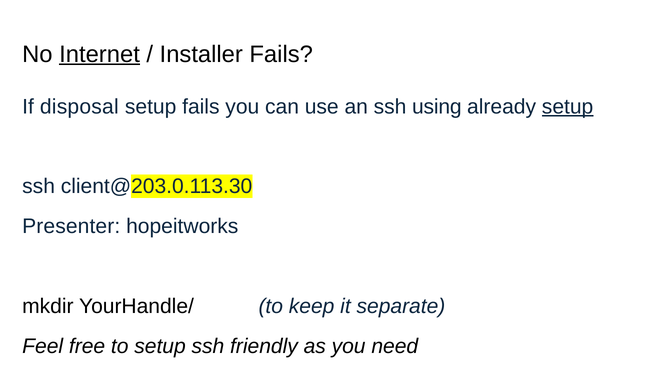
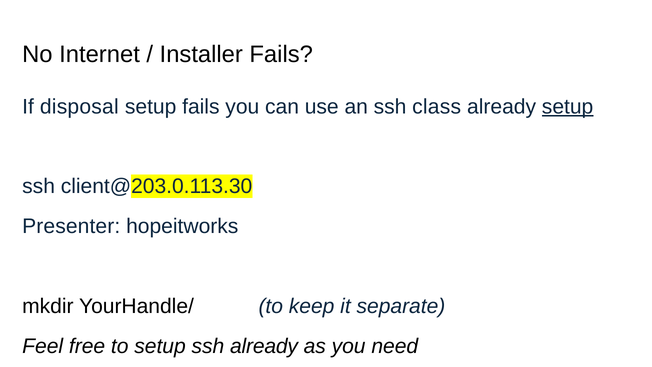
Internet underline: present -> none (100, 54)
using: using -> class (437, 107)
ssh friendly: friendly -> already (264, 346)
